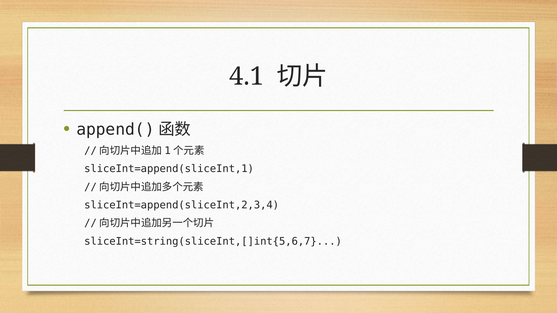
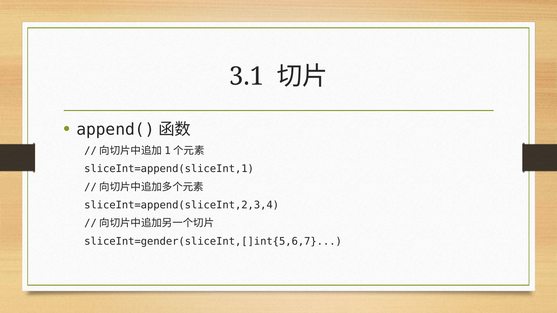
4.1: 4.1 -> 3.1 (247, 76)
sliceInt=string(sliceInt,[]int{5,6,7: sliceInt=string(sliceInt,[]int{5,6,7 -> sliceInt=gender(sliceInt,[]int{5,6,7 (213, 241)
